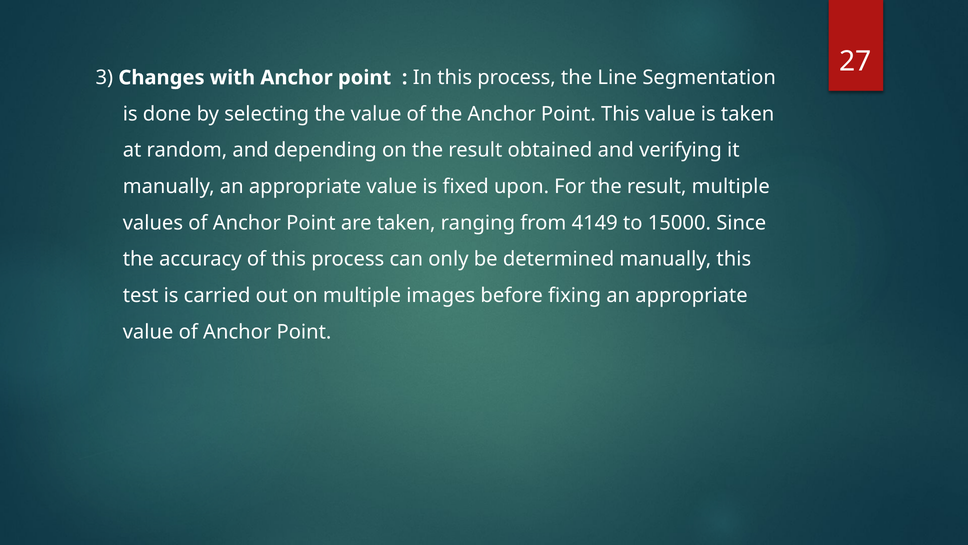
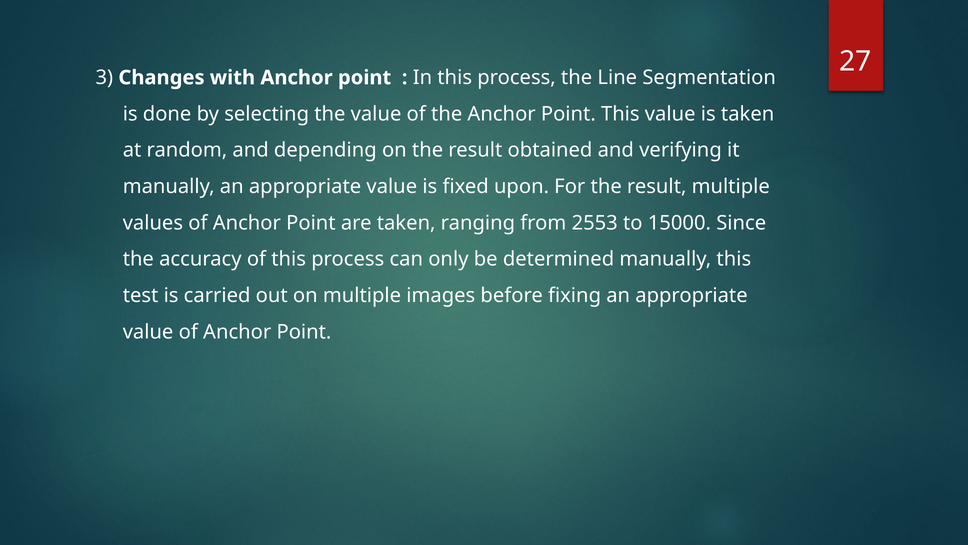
4149: 4149 -> 2553 (595, 223)
